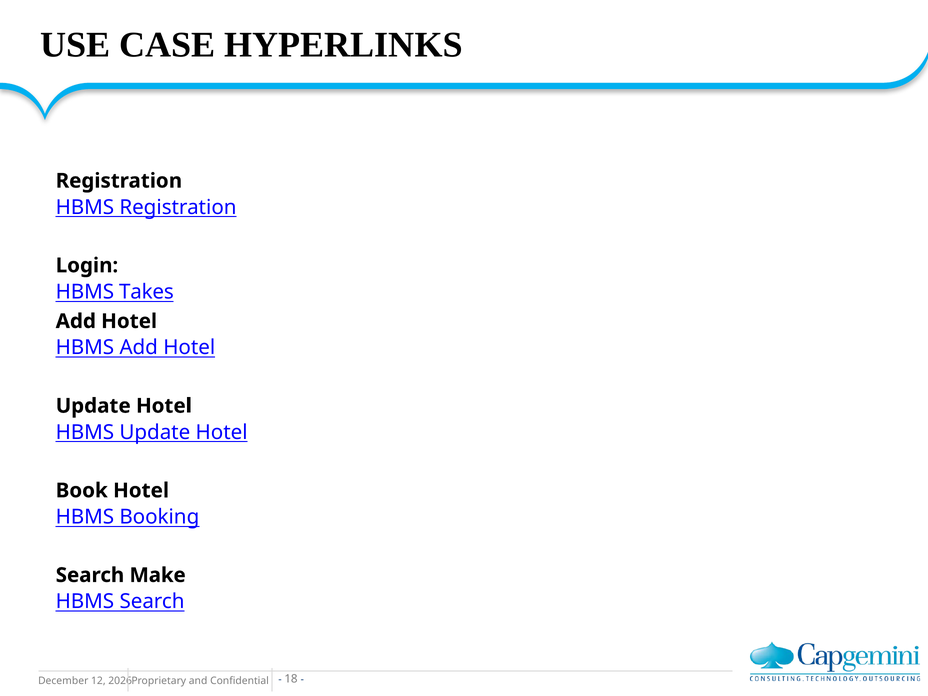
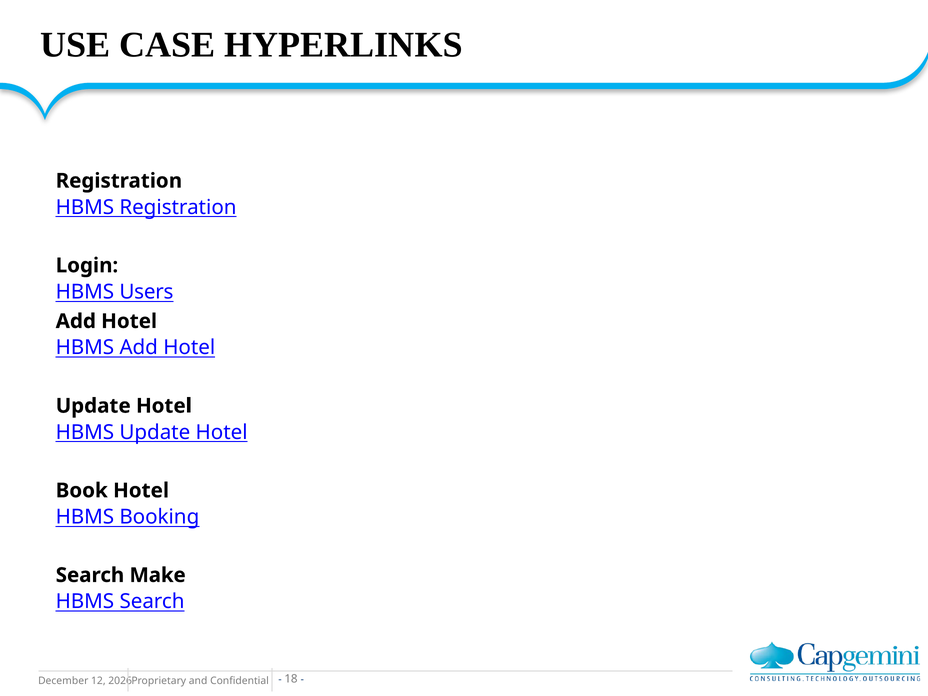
Takes: Takes -> Users (146, 292)
